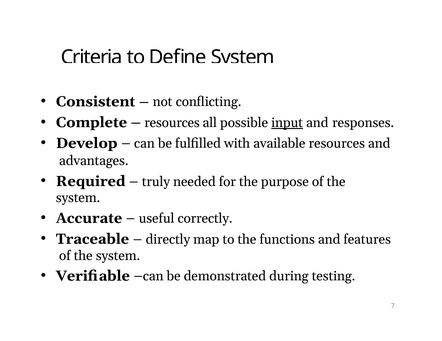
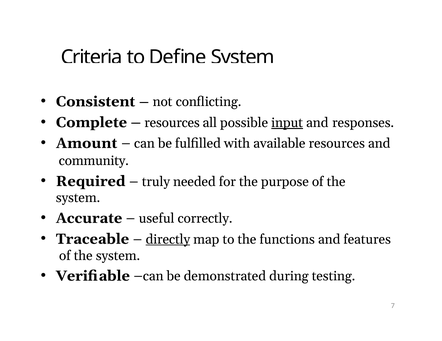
Develop: Develop -> Amount (87, 143)
advantages: advantages -> community (94, 161)
directly underline: none -> present (168, 240)
